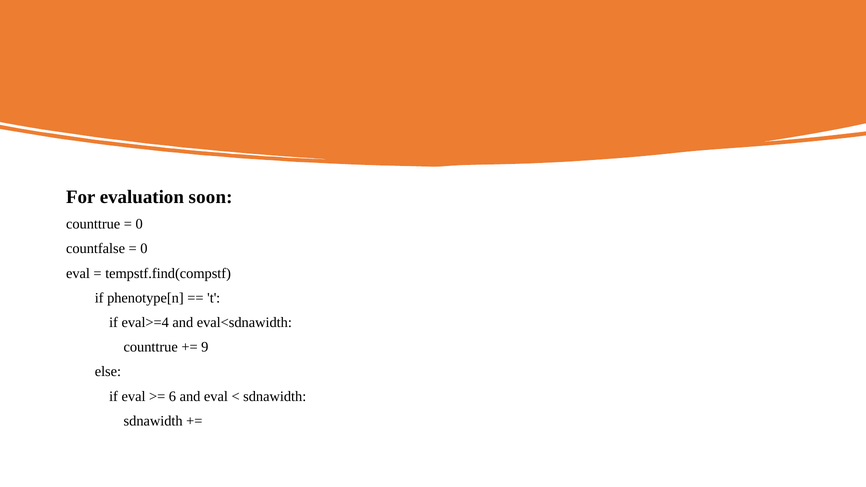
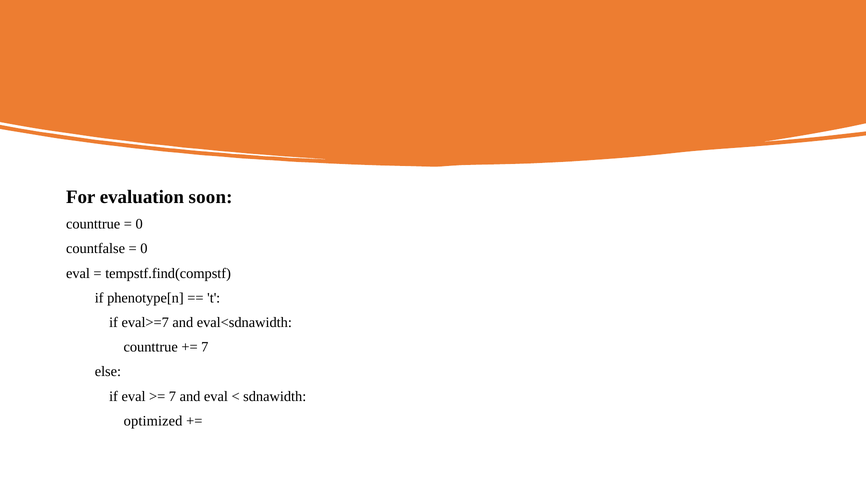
eval>=4: eval>=4 -> eval>=7 (145, 323)
9: 9 -> 7 (205, 347)
6: 6 -> 7 (172, 396)
sdnawidth: sdnawidth -> optimized (153, 421)
